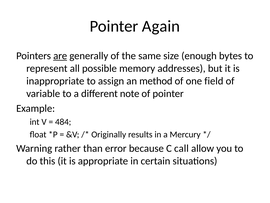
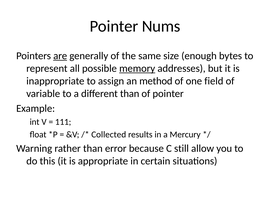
Again: Again -> Nums (161, 26)
memory underline: none -> present (137, 68)
different note: note -> than (130, 93)
484: 484 -> 111 (63, 122)
Originally: Originally -> Collected (109, 134)
call: call -> still (181, 148)
